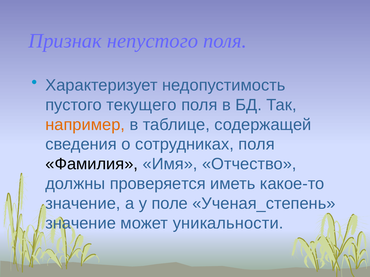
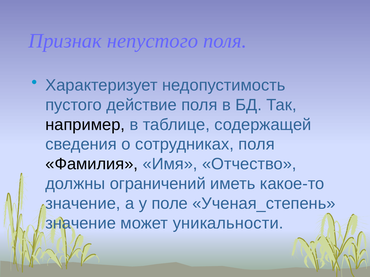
текущего: текущего -> действие (142, 105)
например colour: orange -> black (85, 125)
проверяется: проверяется -> ограничений (158, 184)
